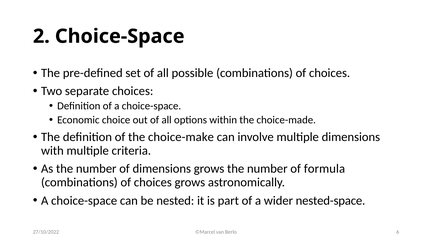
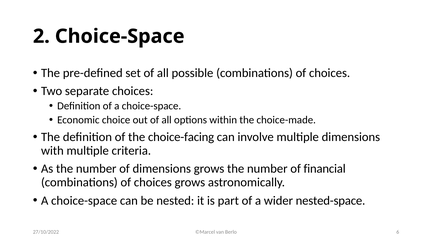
choice-make: choice-make -> choice-facing (181, 137)
formula: formula -> financial (325, 169)
